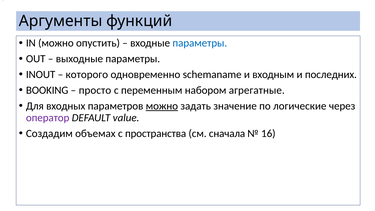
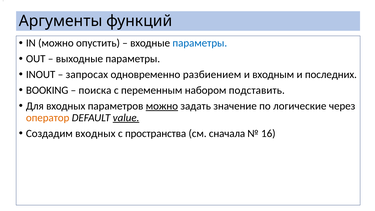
которого: которого -> запросах (87, 74)
schemaname: schemaname -> разбиением (212, 74)
просто: просто -> поиска (95, 90)
агрегатные: агрегатные -> подставить (257, 90)
оператор colour: purple -> orange (48, 118)
value underline: none -> present (126, 118)
Создадим объемах: объемах -> входных (95, 133)
